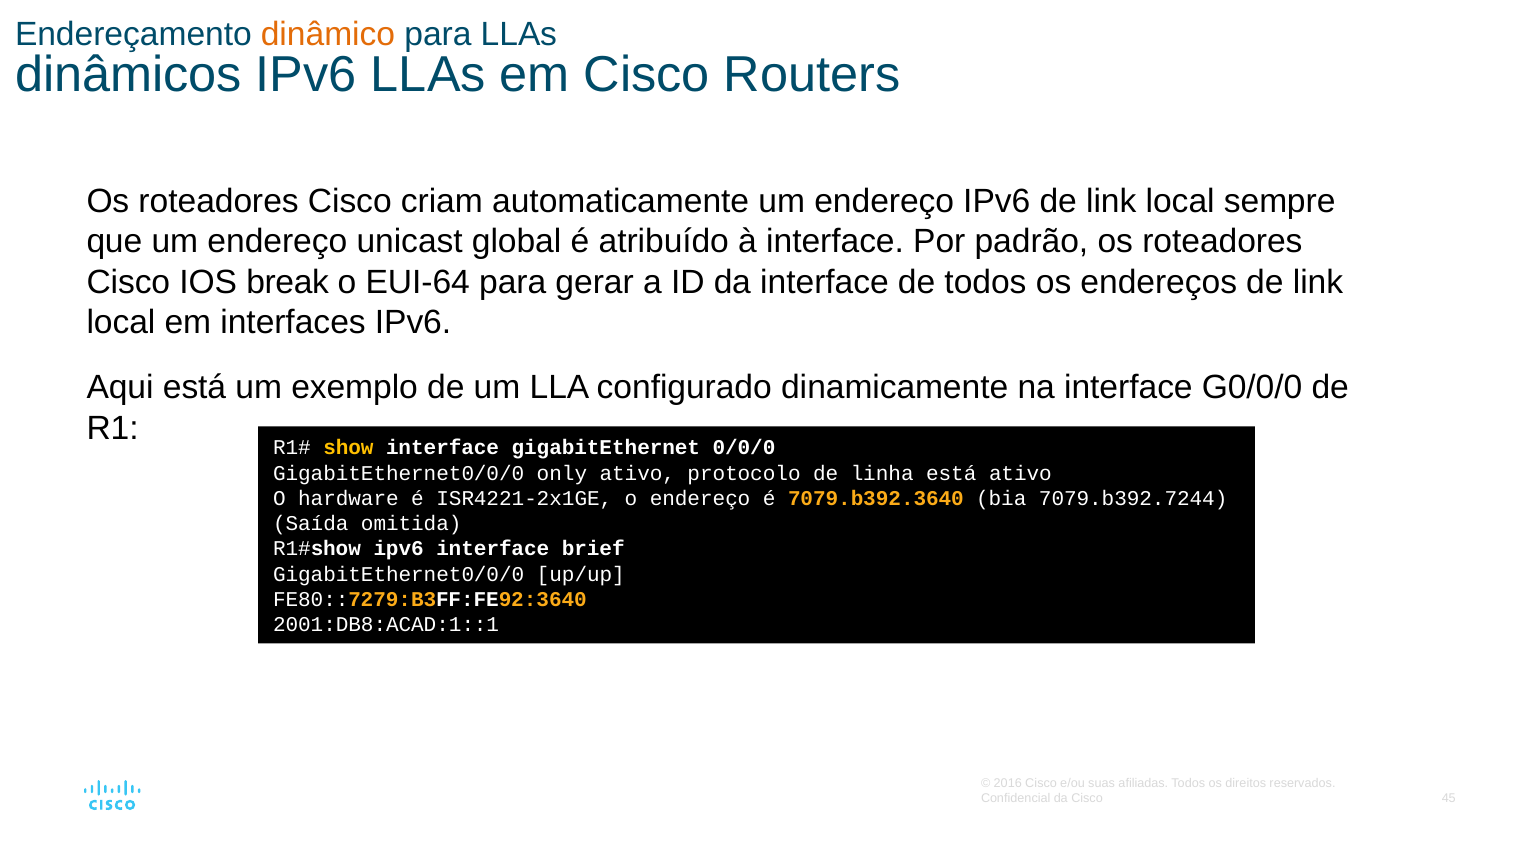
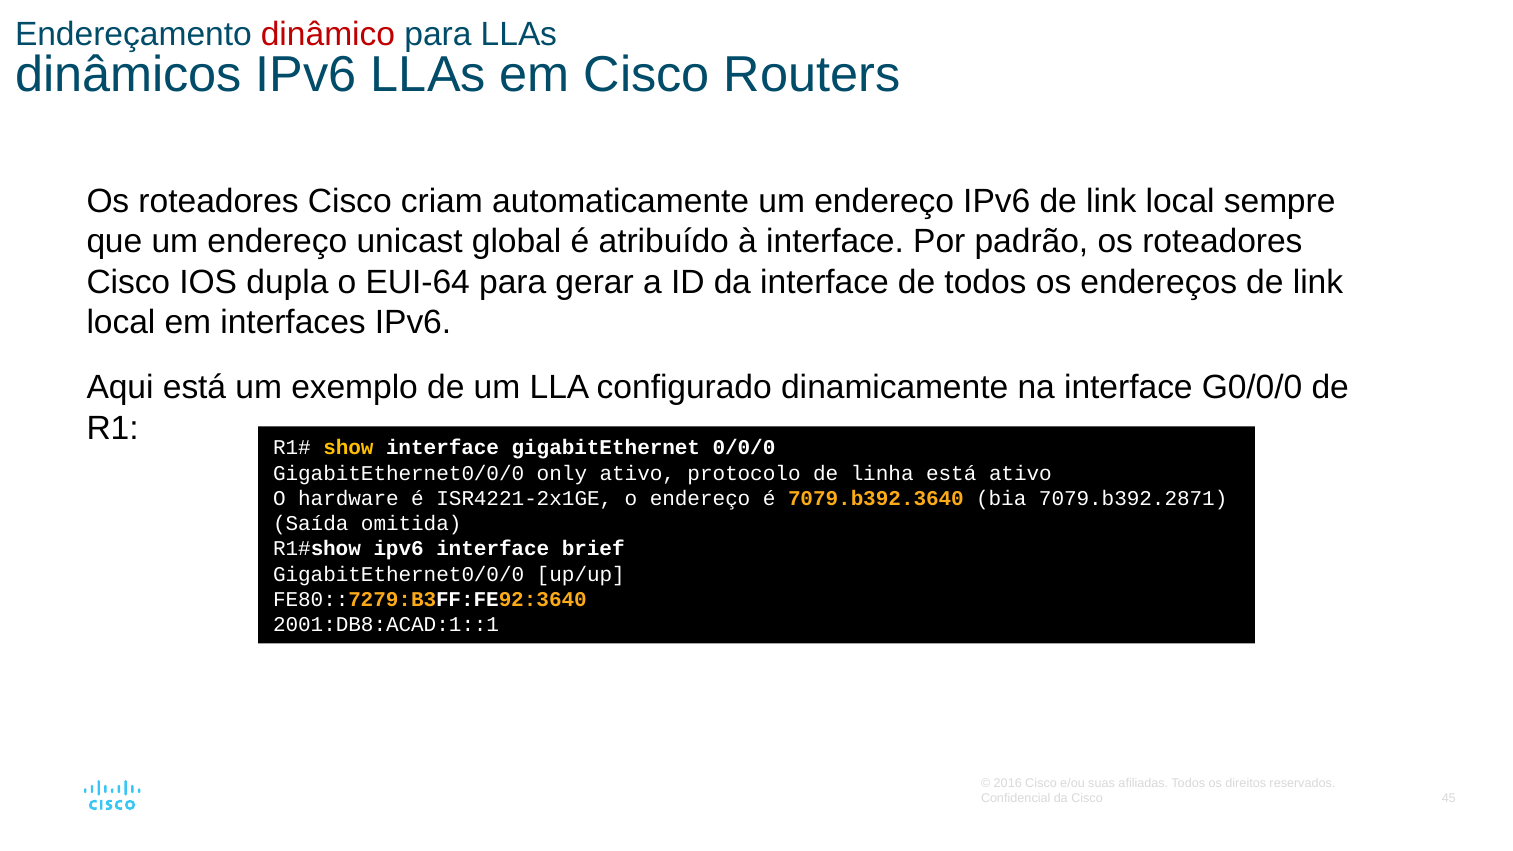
dinâmico colour: orange -> red (328, 35)
break: break -> dupla (287, 282)
7079.b392.7244: 7079.b392.7244 -> 7079.b392.2871 (1133, 499)
